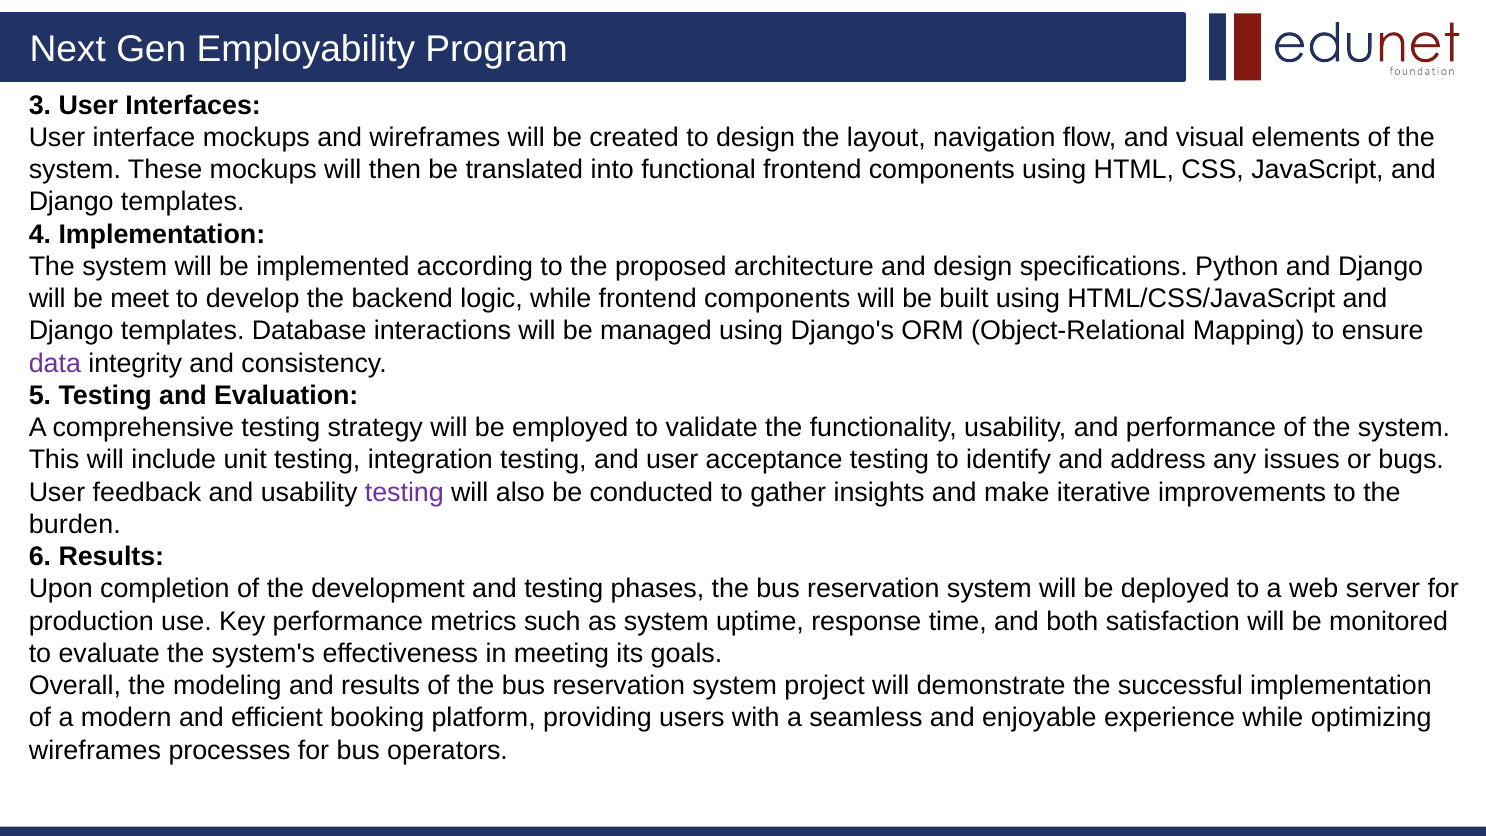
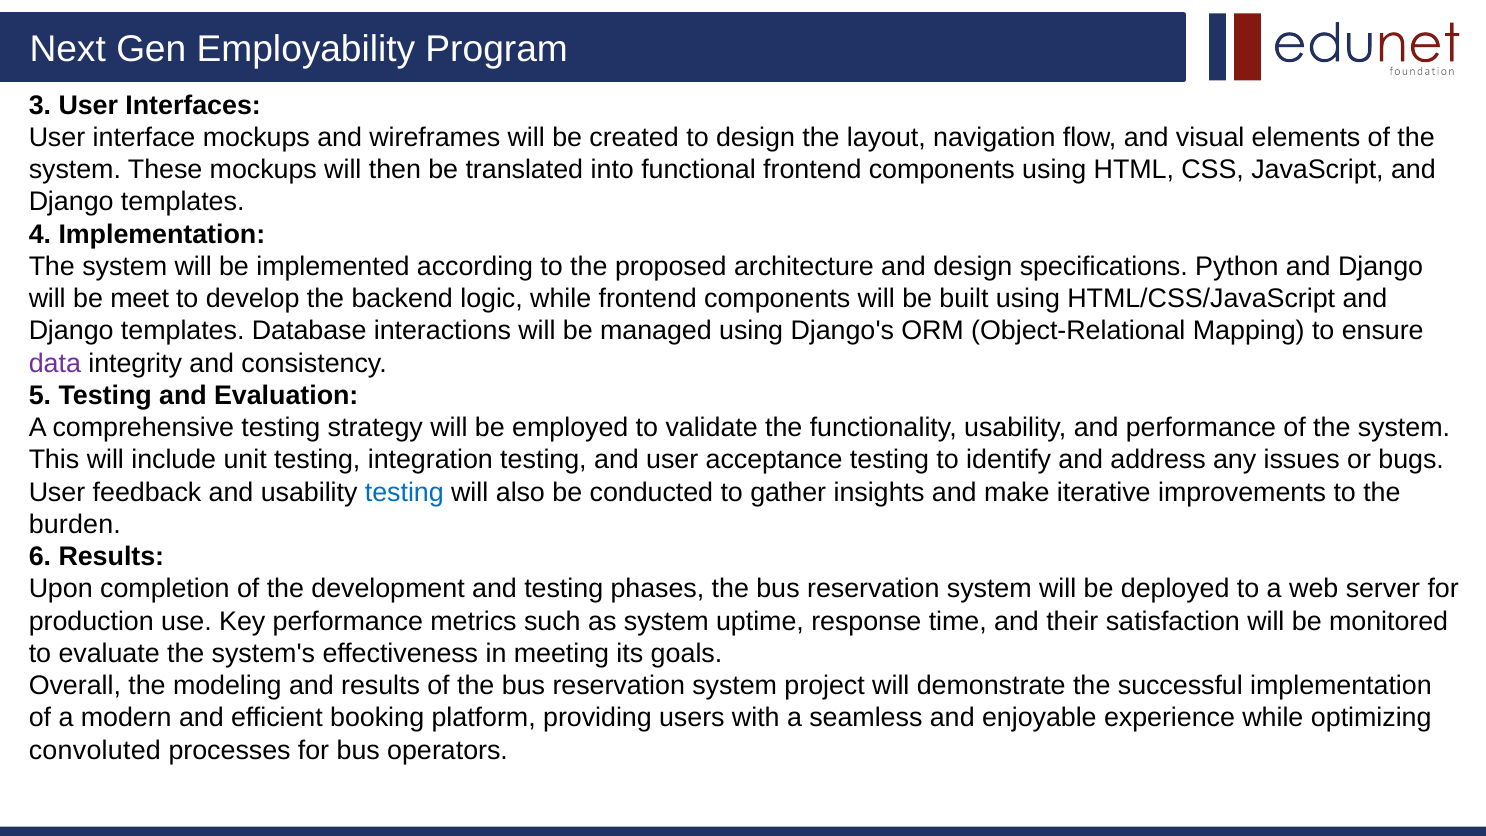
testing colour: purple -> blue (404, 492)
both: both -> their (1072, 621)
wireframes: wireframes -> convoluted (95, 750)
